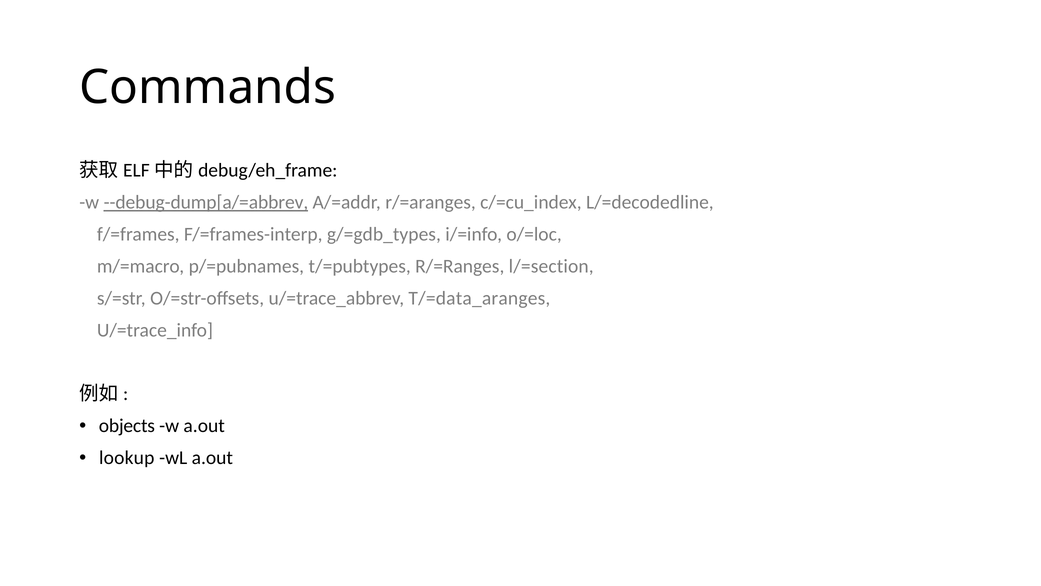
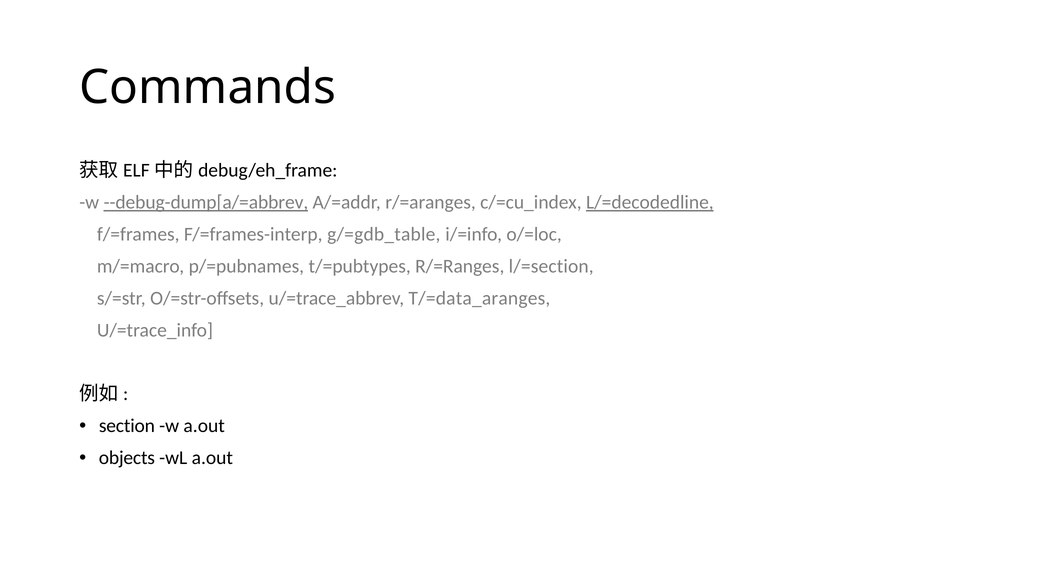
L/=decodedline underline: none -> present (650, 202)
g/=gdb_types: g/=gdb_types -> g/=gdb_table (384, 234)
objects: objects -> section (127, 426)
lookup: lookup -> objects (127, 458)
